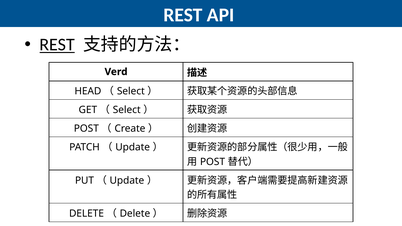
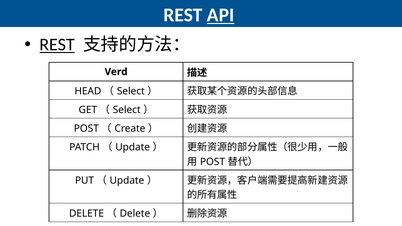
API underline: none -> present (221, 15)
